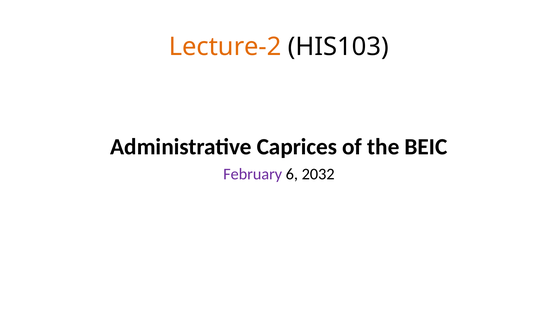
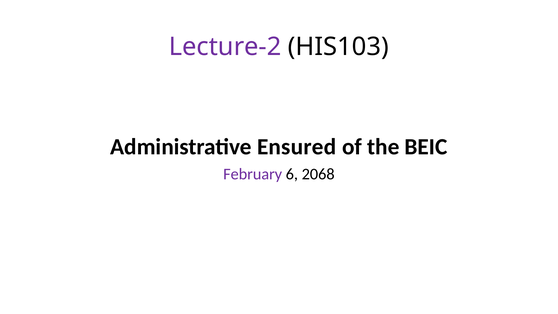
Lecture-2 colour: orange -> purple (225, 47)
Caprices: Caprices -> Ensured (297, 147)
2032: 2032 -> 2068 (318, 174)
